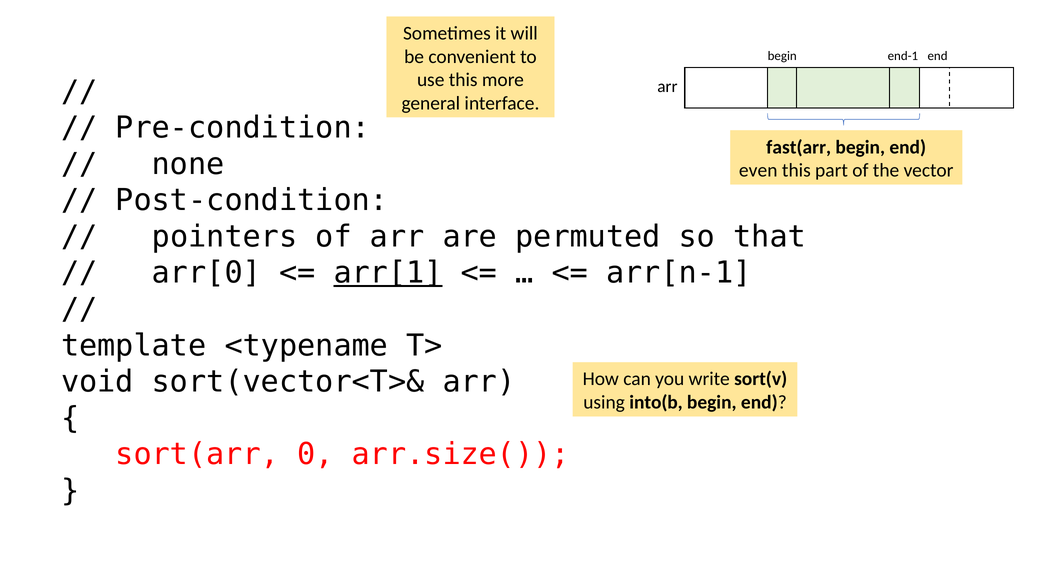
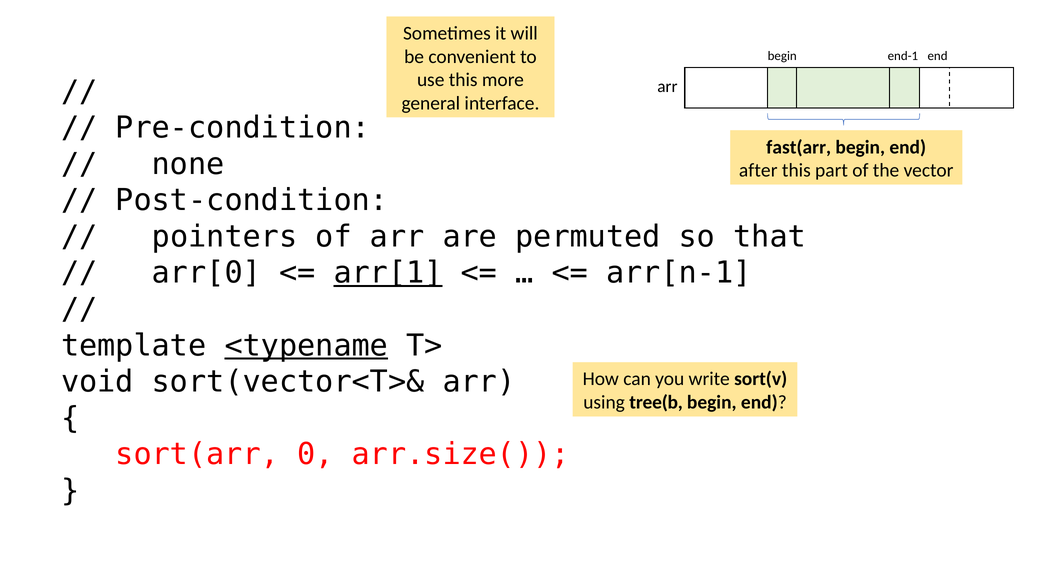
even: even -> after (758, 171)
<typename underline: none -> present (306, 346)
into(b: into(b -> tree(b (656, 403)
